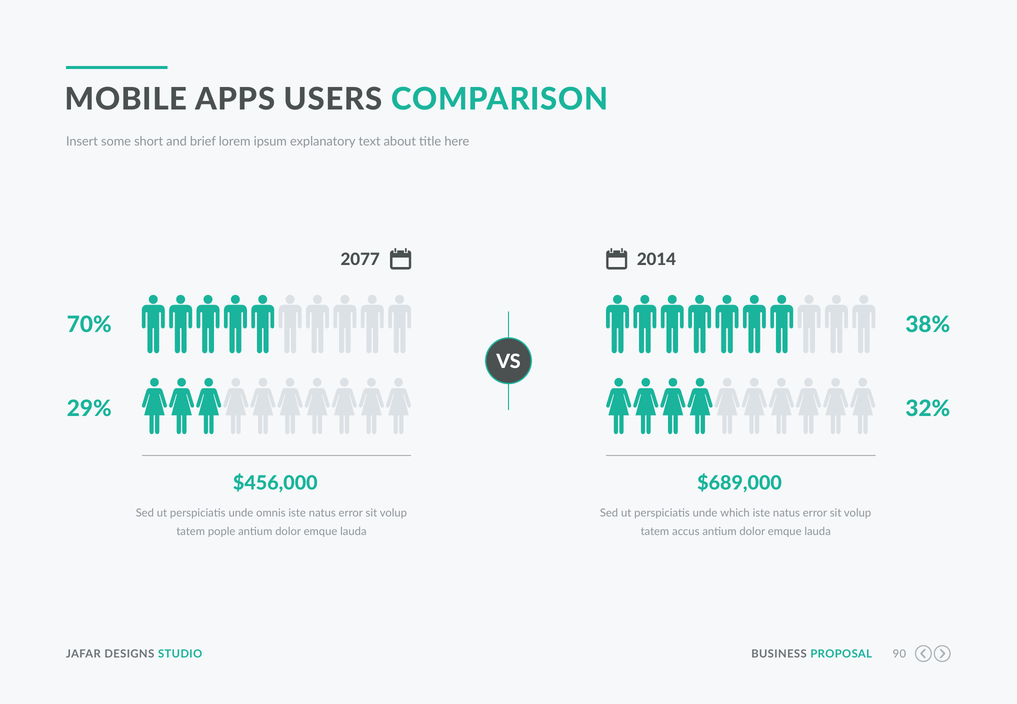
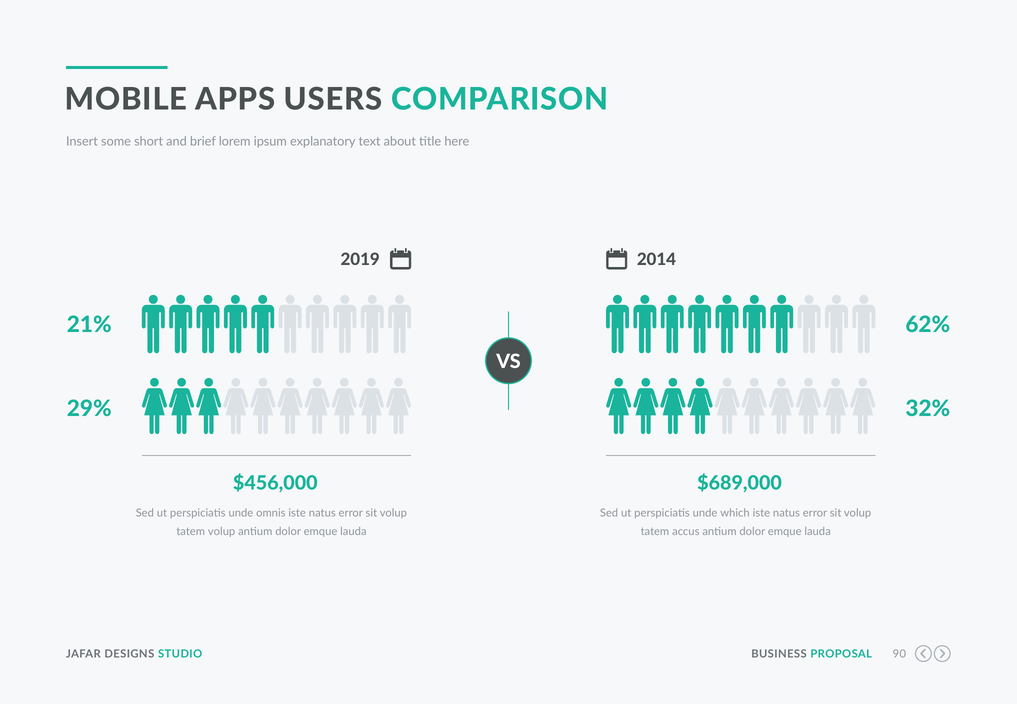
2077: 2077 -> 2019 (360, 260)
70%: 70% -> 21% (89, 325)
38%: 38% -> 62% (928, 325)
tatem pople: pople -> volup (222, 531)
